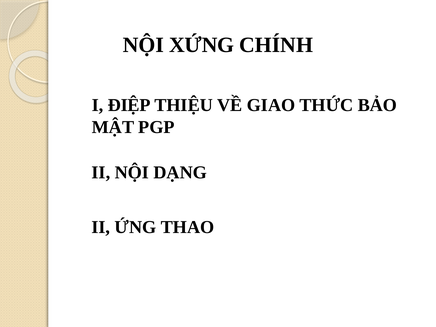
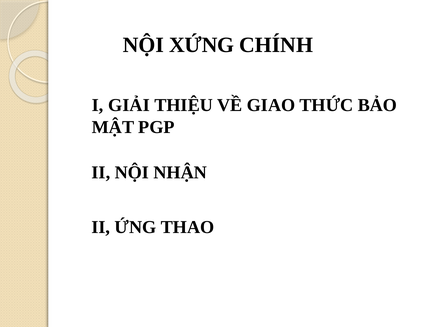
ĐIỆP: ĐIỆP -> GIẢI (129, 105)
DẠNG: DẠNG -> NHẬN (180, 173)
